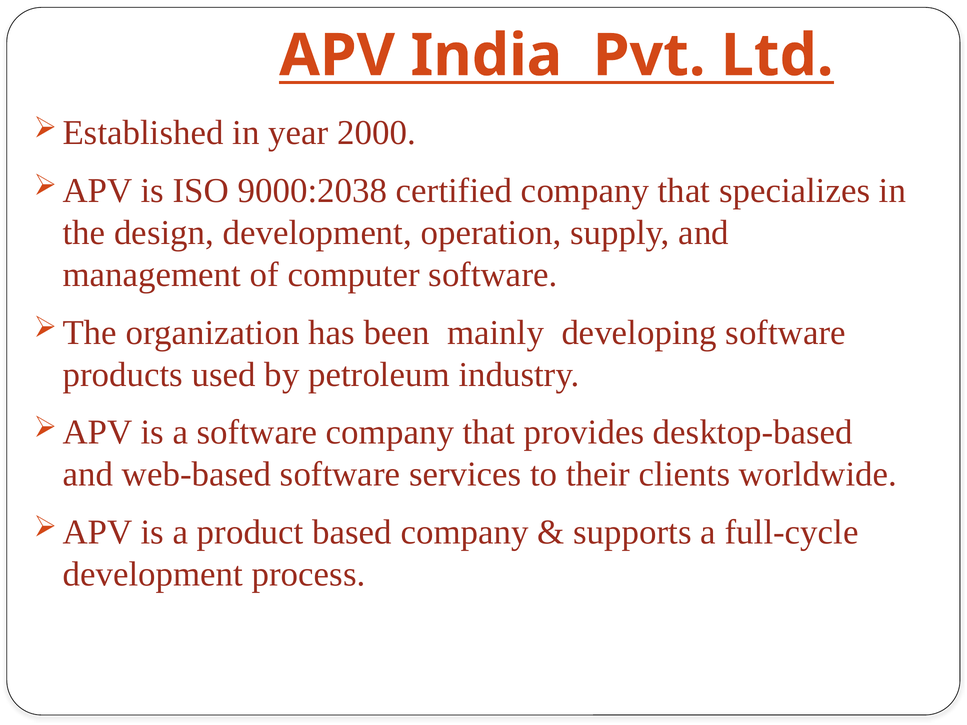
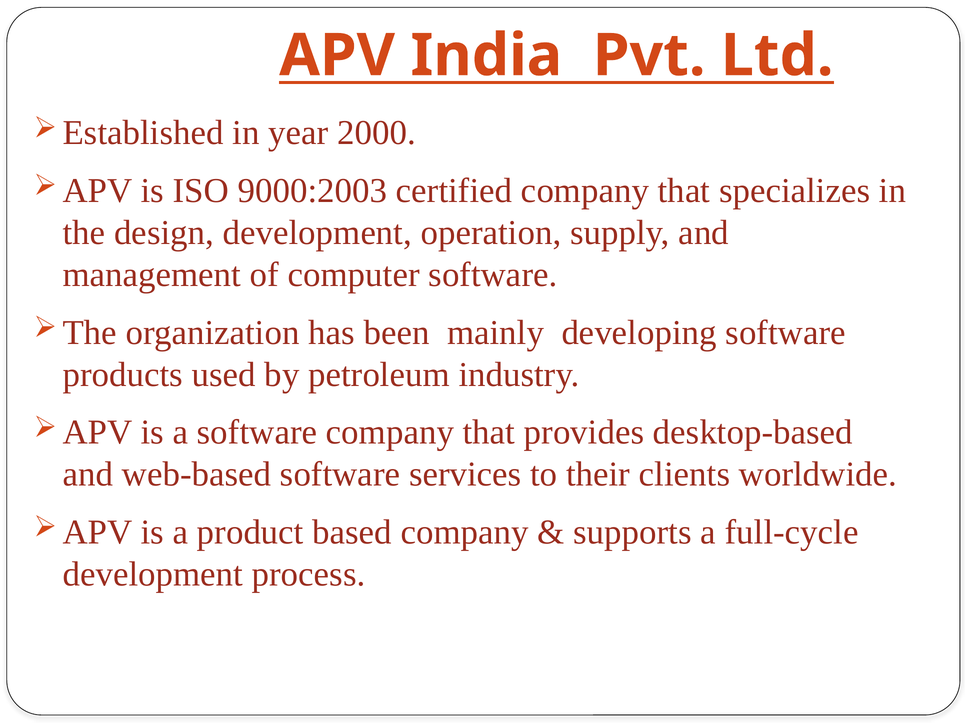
9000:2038: 9000:2038 -> 9000:2003 (312, 191)
